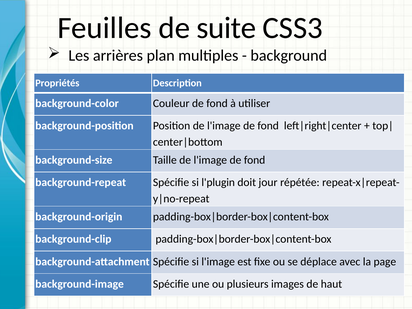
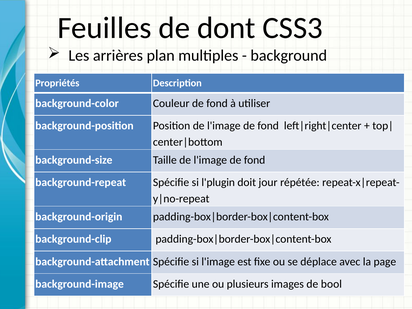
suite: suite -> dont (226, 28)
haut: haut -> bool (331, 284)
